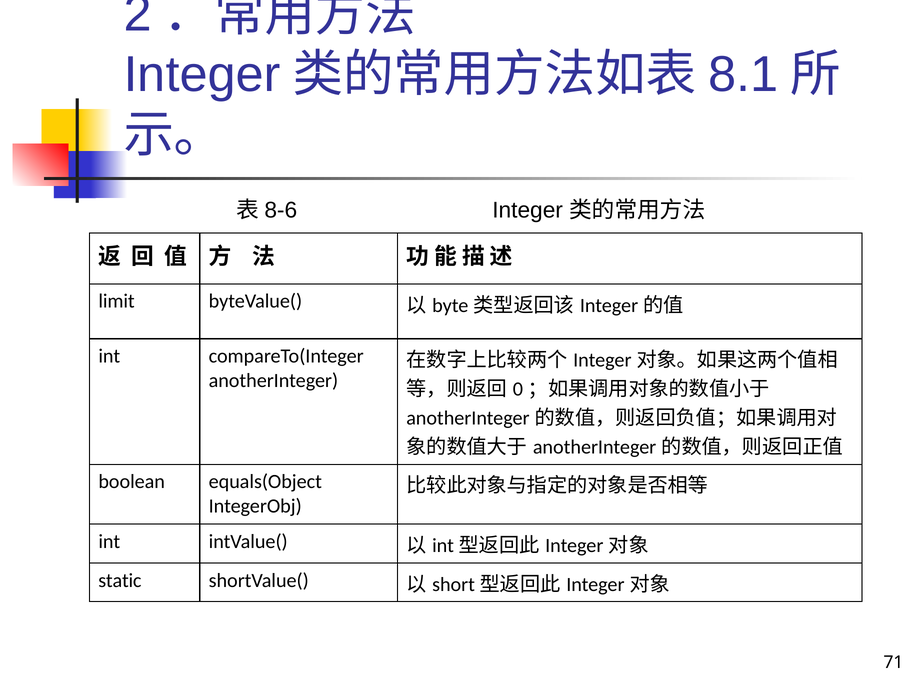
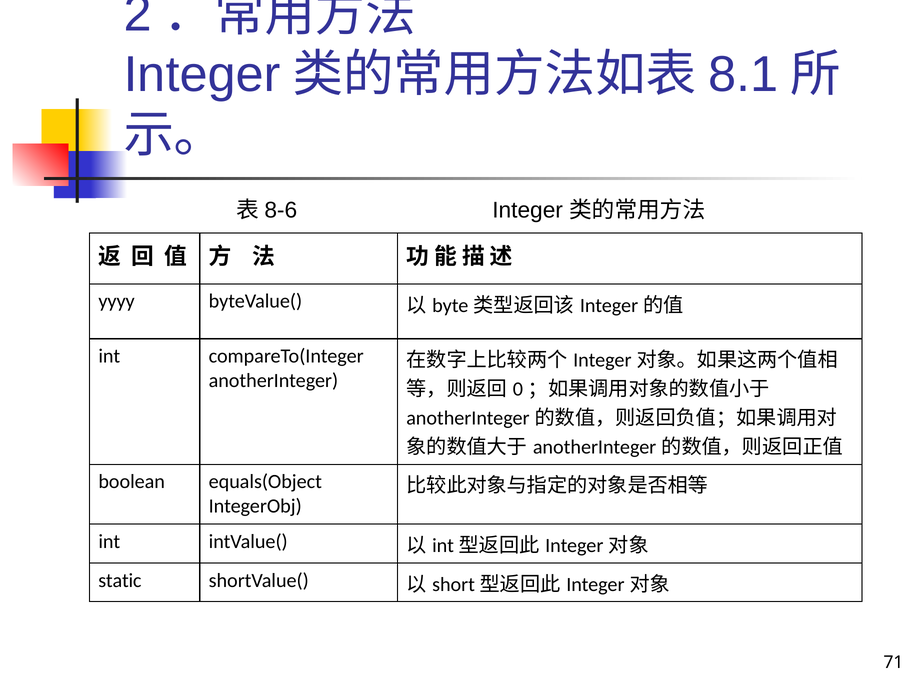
limit: limit -> yyyy (117, 302)
